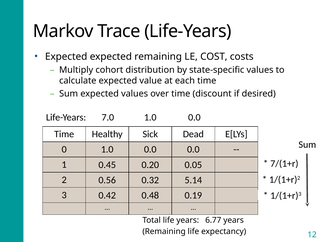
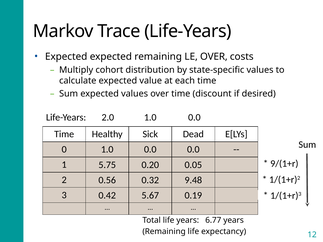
LE COST: COST -> OVER (214, 57)
7.0: 7.0 -> 2.0 (108, 117)
7/(1+r: 7/(1+r -> 9/(1+r (284, 164)
0.45: 0.45 -> 5.75 (107, 165)
5.14: 5.14 -> 9.48 (193, 180)
0.48: 0.48 -> 5.67 (150, 196)
